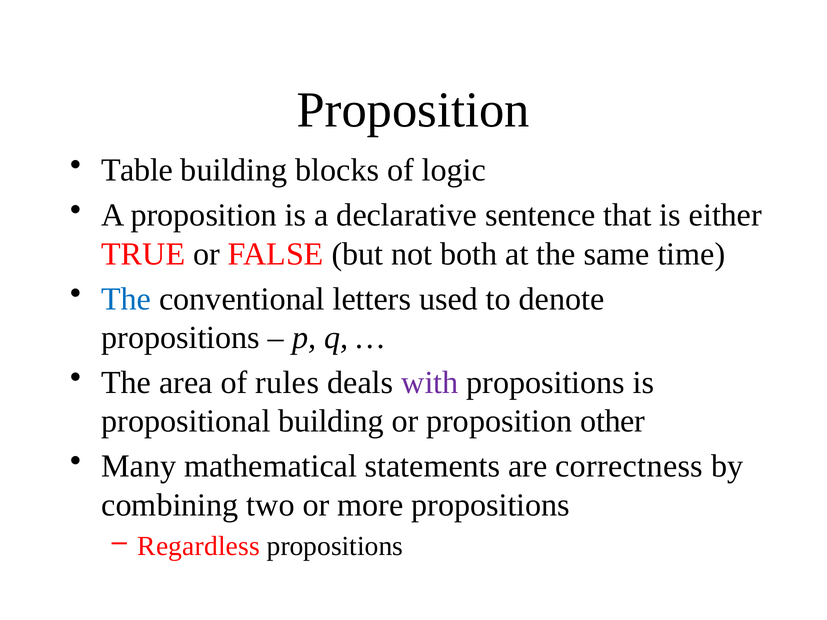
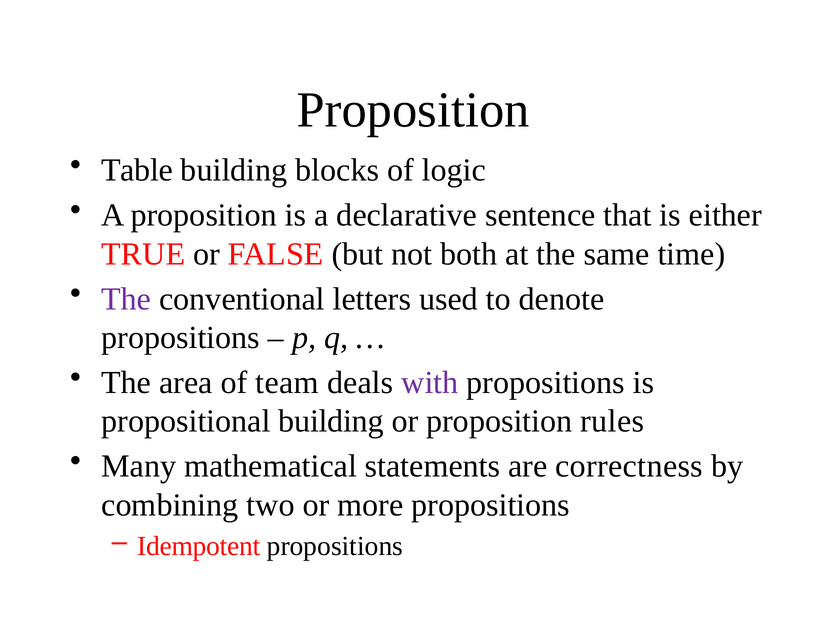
The colour: blue -> purple (126, 299)
rules: rules -> team (287, 383)
other: other -> rules (612, 421)
Regardless: Regardless -> Idempotent (199, 546)
